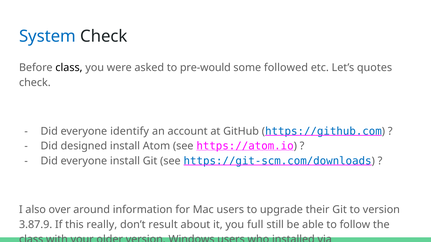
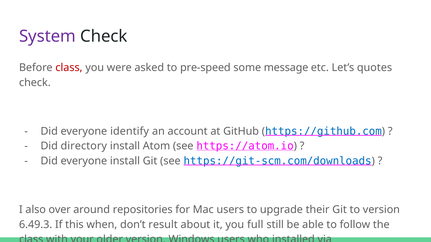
System colour: blue -> purple (47, 37)
class colour: black -> red (69, 68)
pre-would: pre-would -> pre-speed (205, 68)
followed: followed -> message (286, 68)
designed: designed -> directory (84, 146)
information: information -> repositories (143, 210)
3.87.9: 3.87.9 -> 6.49.3 (36, 225)
really: really -> when (102, 225)
